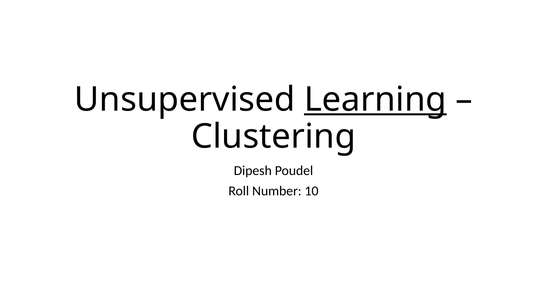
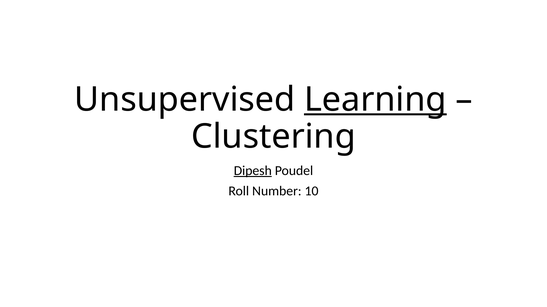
Dipesh underline: none -> present (253, 171)
